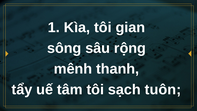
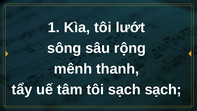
gian: gian -> lướt (130, 27)
sạch tuôn: tuôn -> sạch (163, 89)
